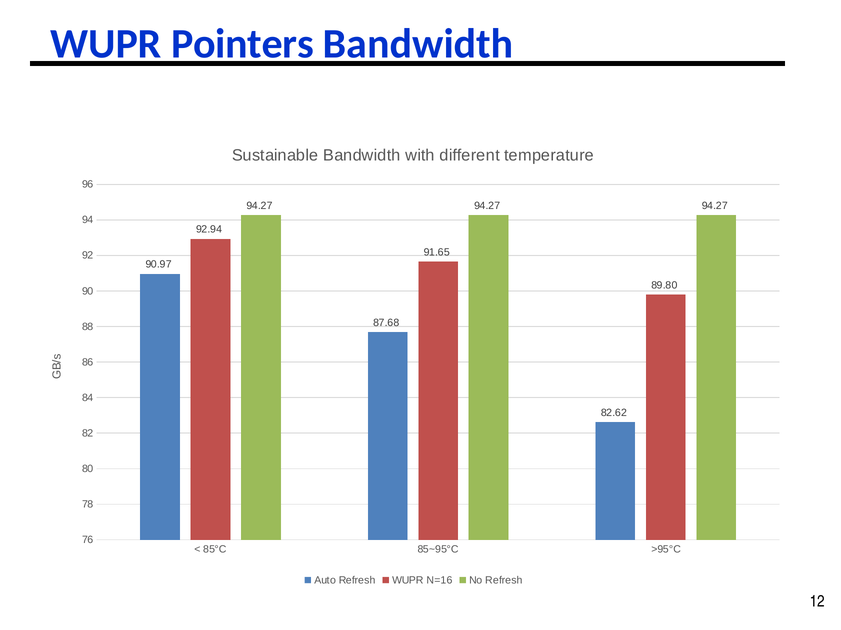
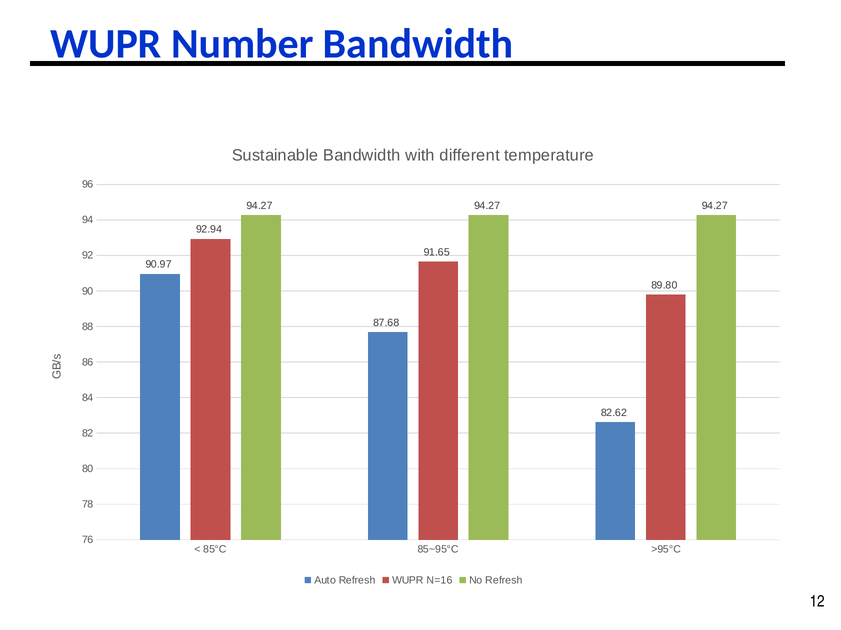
Pointers: Pointers -> Number (242, 44)
